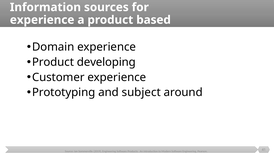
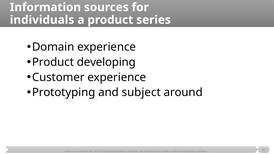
experience: experience -> individuals (42, 20)
based: based -> series (154, 20)
